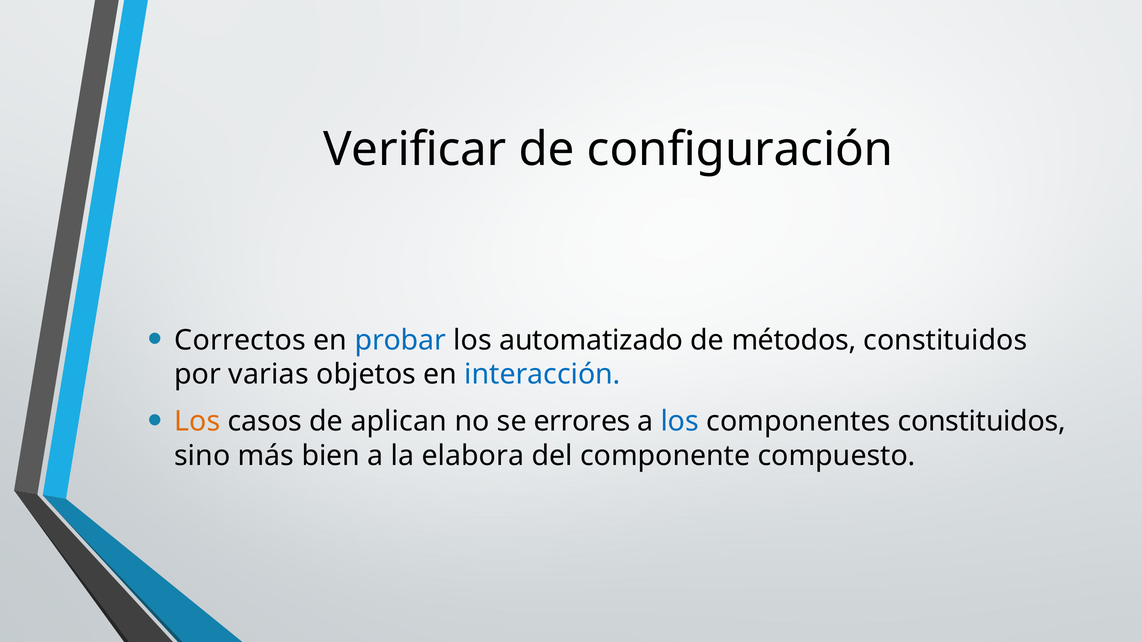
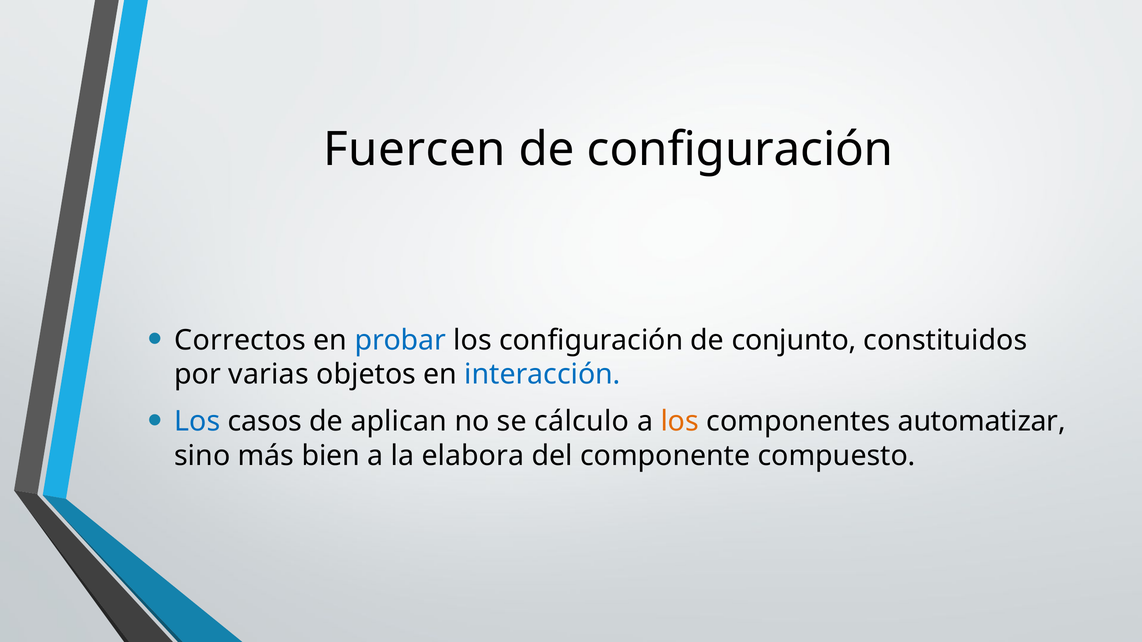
Verificar: Verificar -> Fuercen (414, 150)
los automatizado: automatizado -> configuración (591, 340)
métodos: métodos -> conjunto (794, 340)
Los colour: orange -> blue (197, 422)
errores: errores -> cálculo (582, 422)
los colour: blue -> orange (680, 422)
componentes constituidos: constituidos -> automatizar (982, 422)
